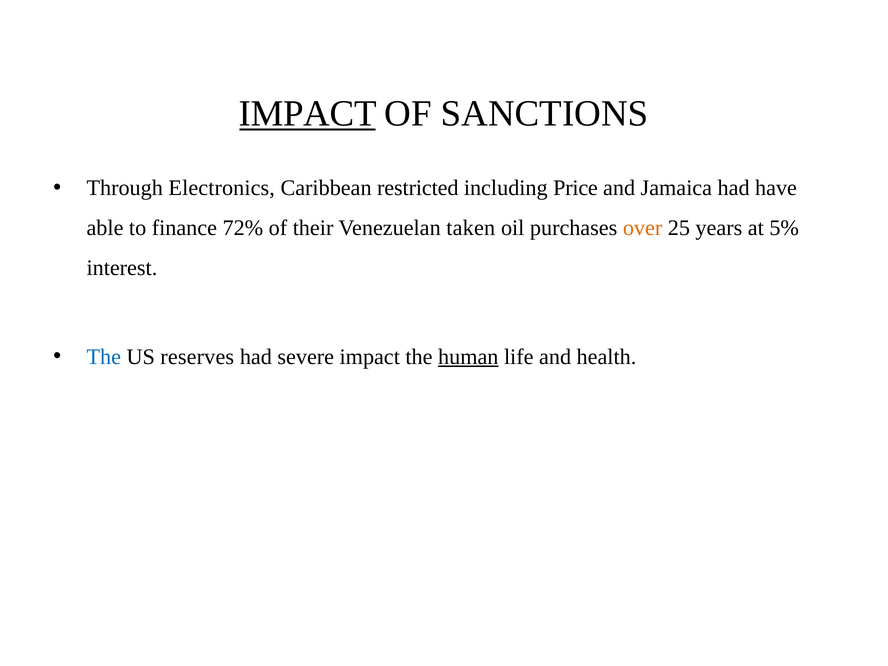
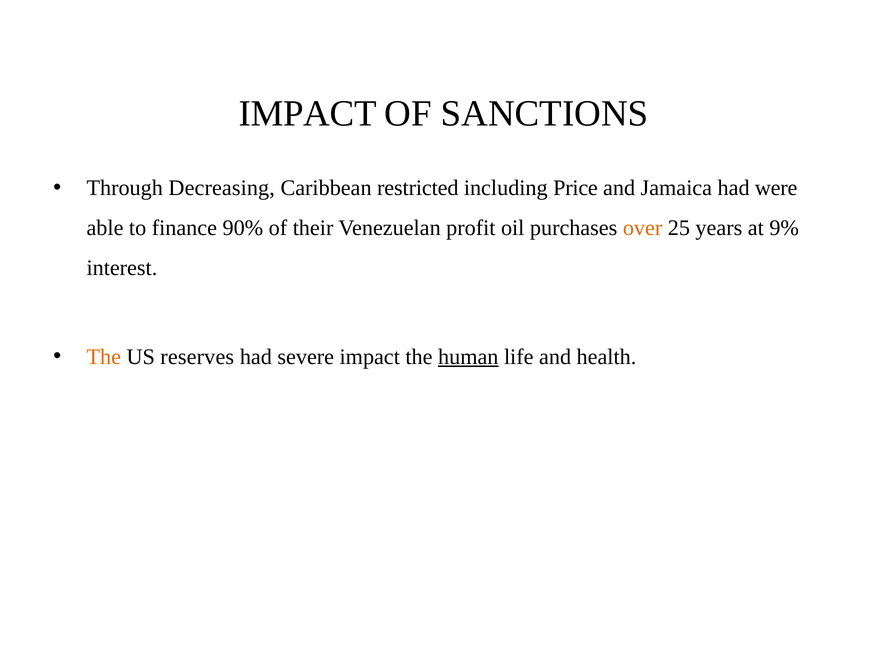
IMPACT underline: present -> none (308, 114)
Electronics: Electronics -> Decreasing (222, 188)
have: have -> were (776, 188)
72%: 72% -> 90% (243, 228)
taken: taken -> profit (471, 228)
5%: 5% -> 9% (784, 228)
The colour: blue -> orange (104, 357)
